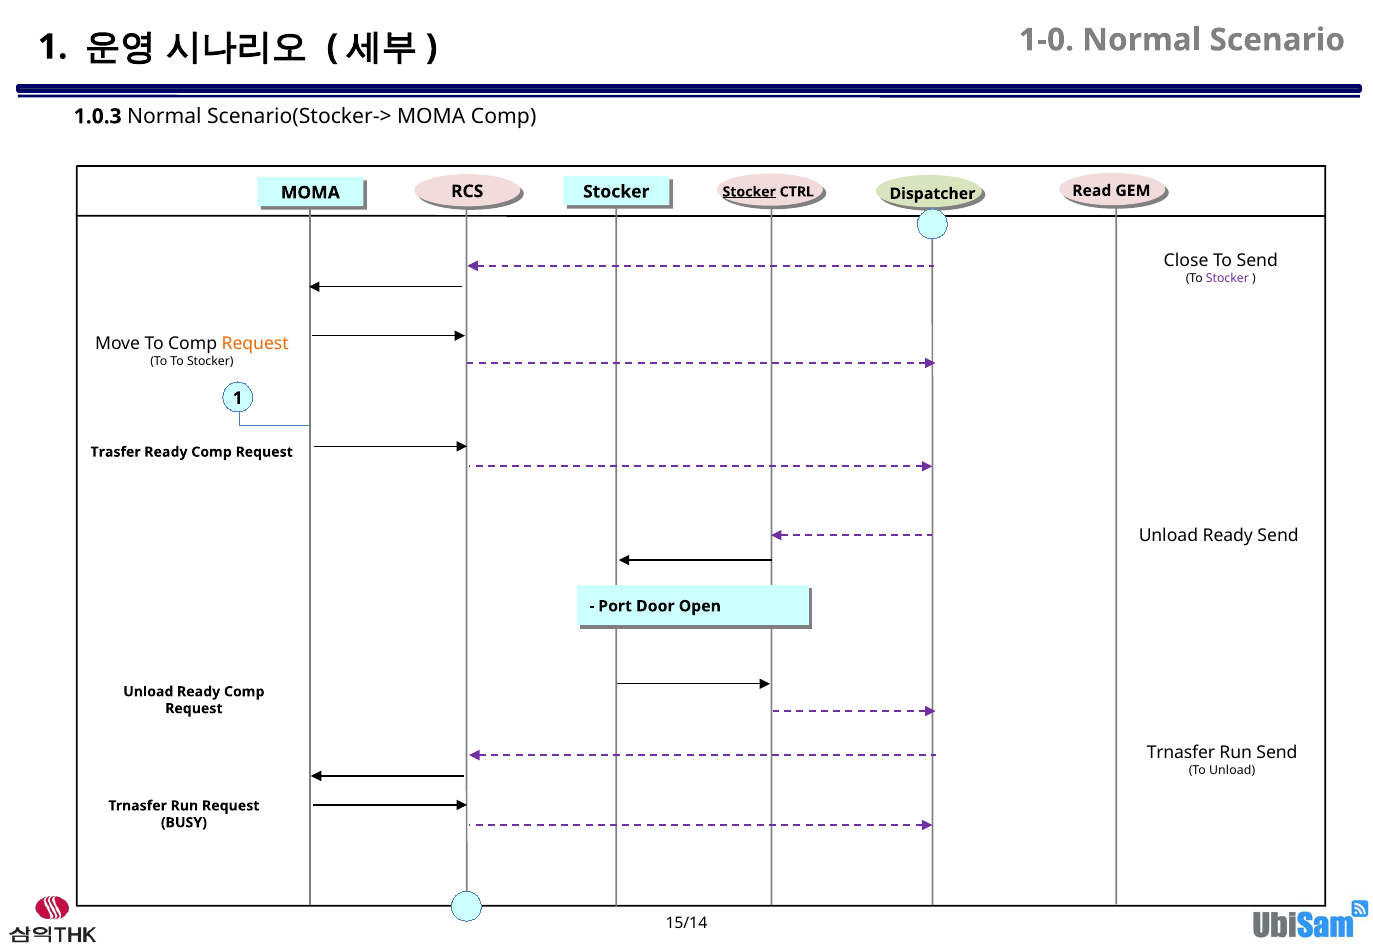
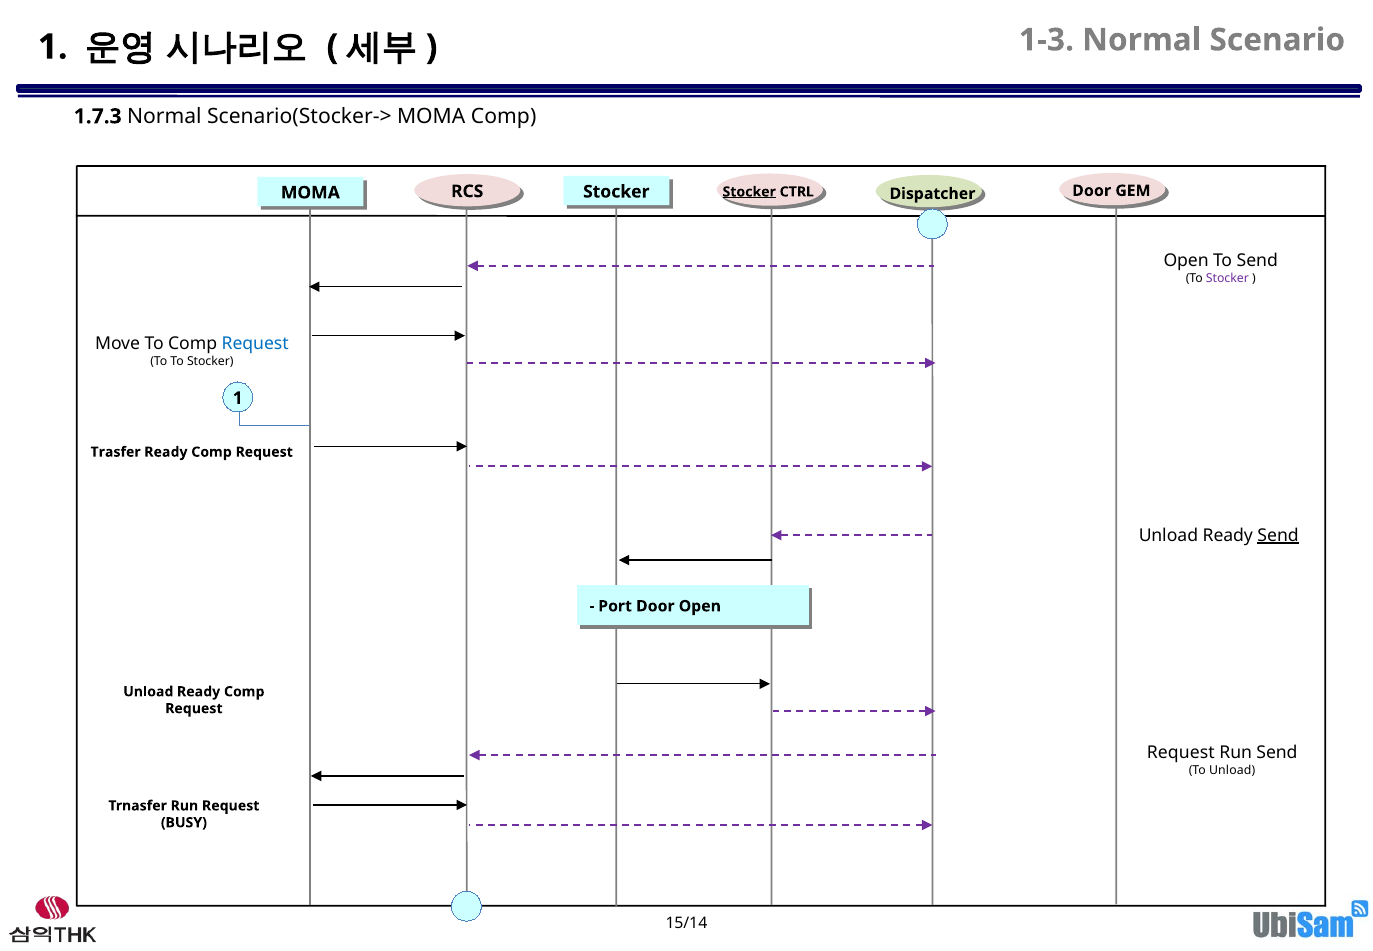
1-0: 1-0 -> 1-3 (1046, 40)
1.0.3: 1.0.3 -> 1.7.3 (98, 116)
Read: Read -> Door (1092, 191)
Close: Close -> Open (1186, 260)
Request colour: orange -> blue (255, 344)
Send underline: none -> present (1278, 535)
Trnasfer: Trnasfer -> Request (1181, 753)
